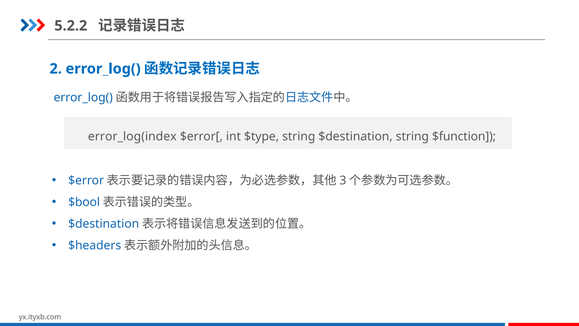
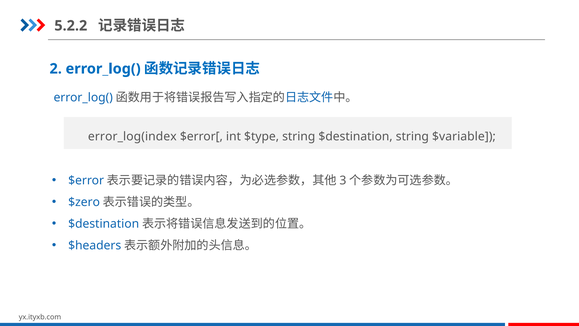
$function: $function -> $variable (464, 137)
$bool: $bool -> $zero (84, 202)
